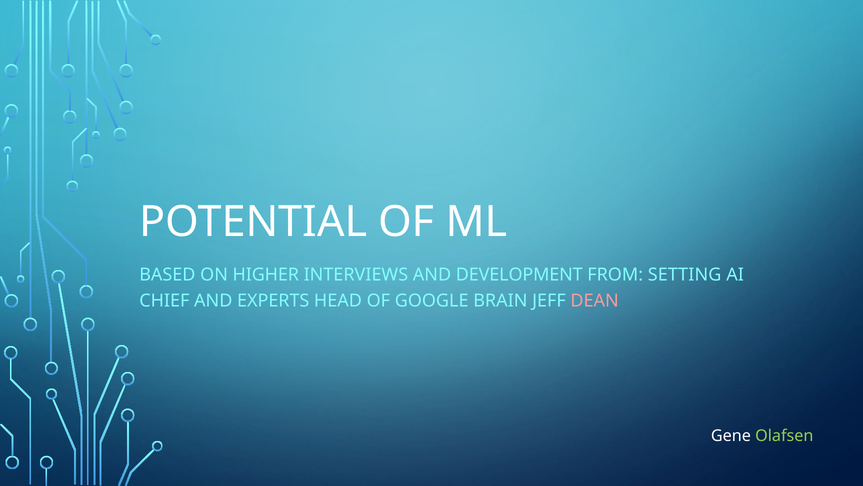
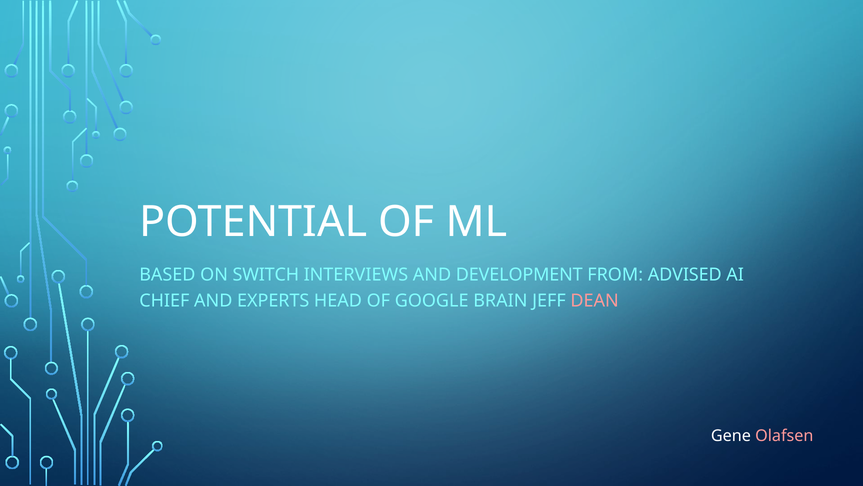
HIGHER: HIGHER -> SWITCH (266, 275)
SETTING: SETTING -> ADVISED (685, 275)
Olafsen colour: light green -> pink (784, 435)
